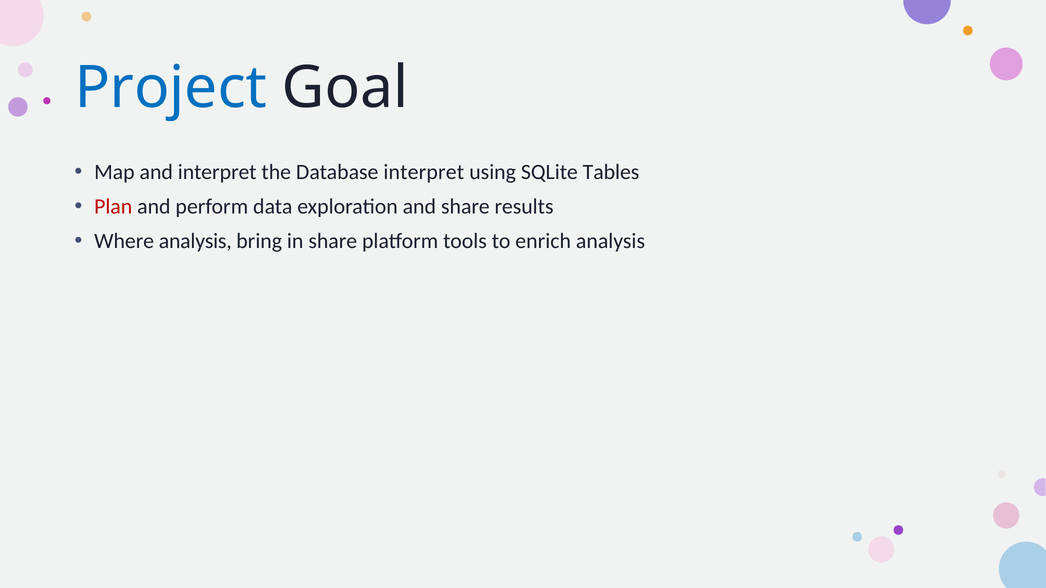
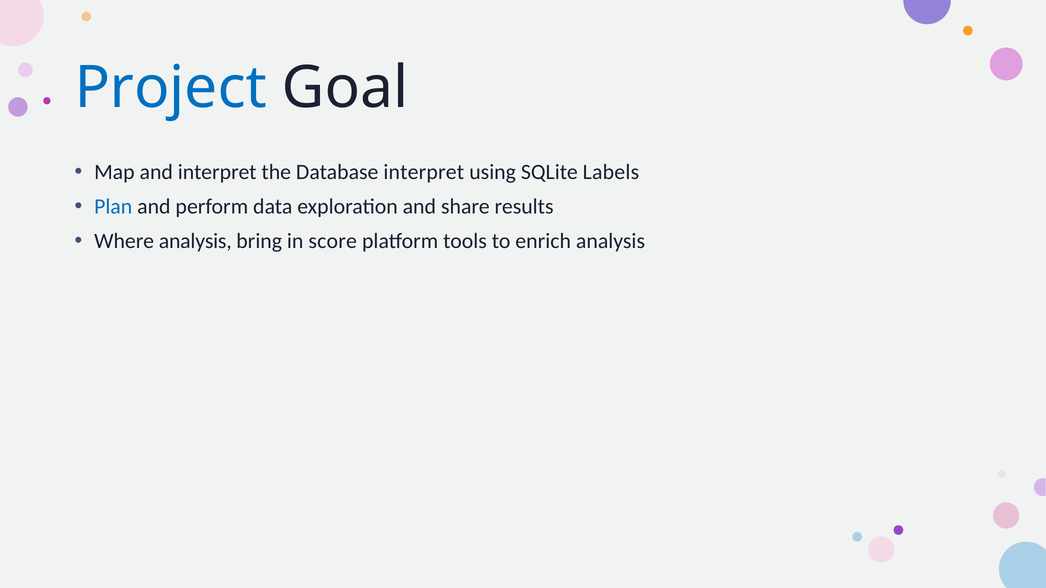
Tables: Tables -> Labels (611, 172)
Plan colour: red -> blue (113, 207)
in share: share -> score (333, 241)
